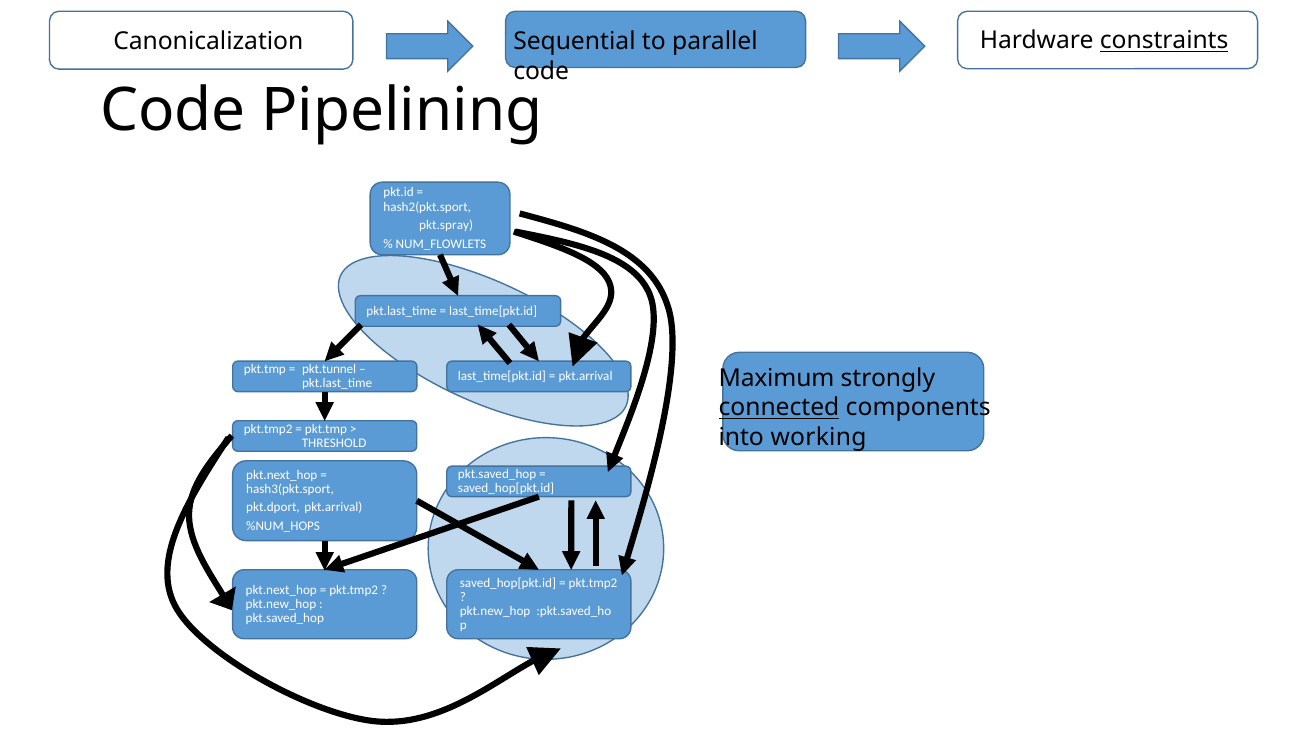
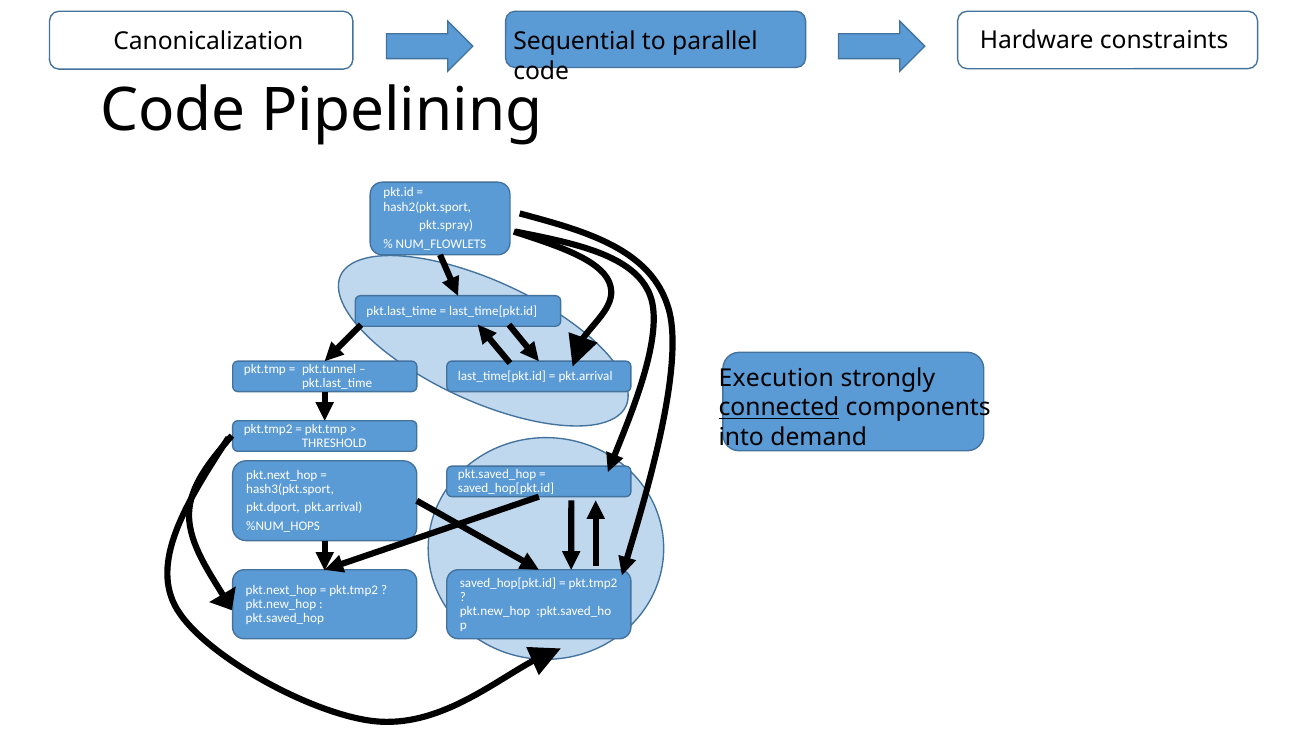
constraints underline: present -> none (1164, 41)
Maximum: Maximum -> Execution (776, 378)
working: working -> demand (819, 438)
